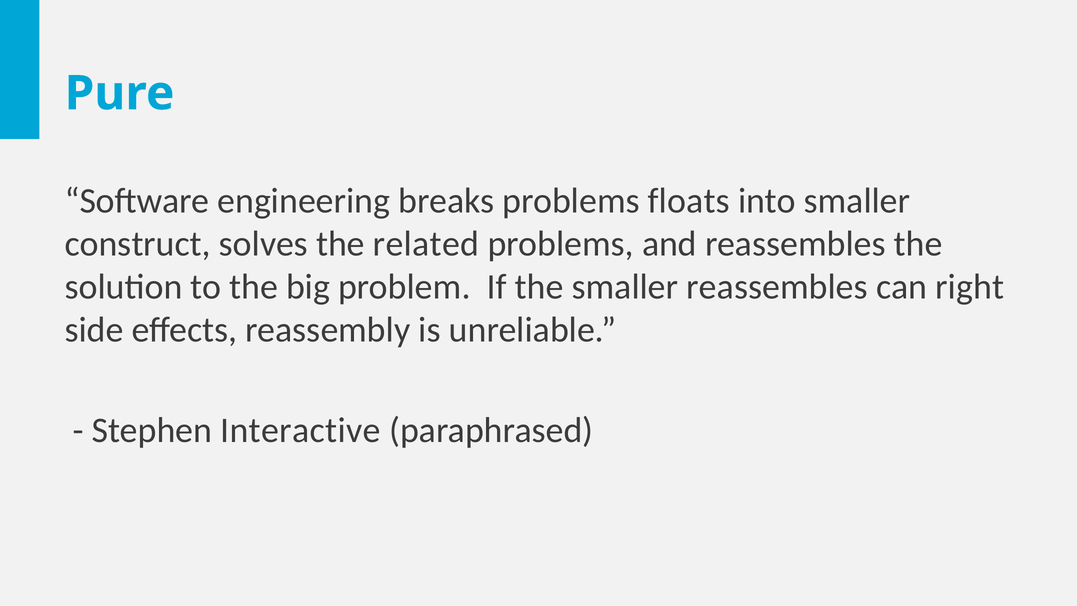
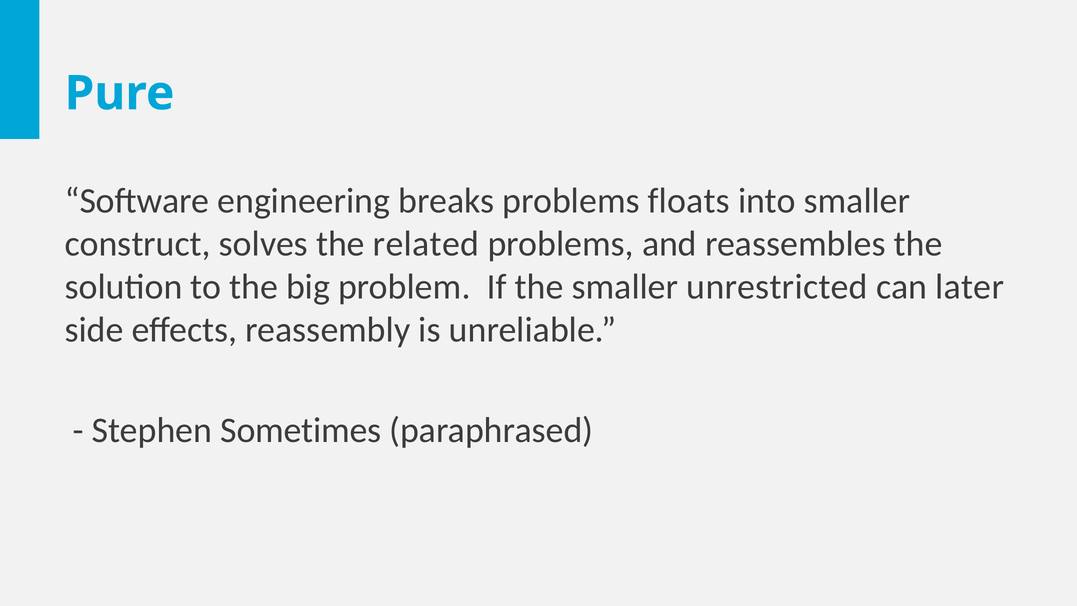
smaller reassembles: reassembles -> unrestricted (777, 287)
right: right -> later (970, 287)
Interactive: Interactive -> Sometimes (301, 430)
